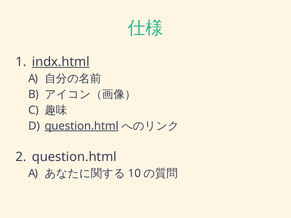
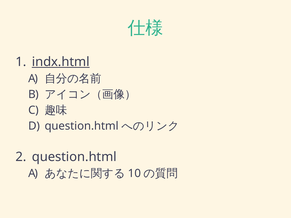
question.html underline: present -> none (82, 126)
